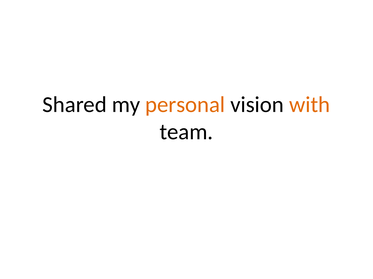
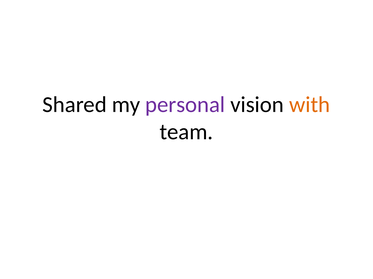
personal colour: orange -> purple (185, 105)
